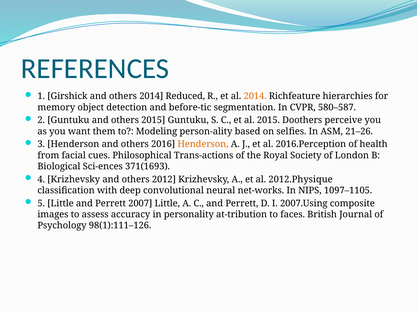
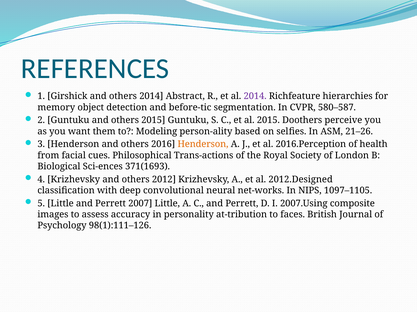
Reduced: Reduced -> Abstract (185, 96)
2014 colour: orange -> purple (255, 96)
2012.Physique: 2012.Physique -> 2012.Designed (301, 180)
